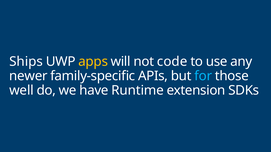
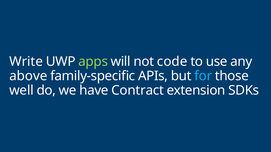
Ships: Ships -> Write (26, 62)
apps colour: yellow -> light green (93, 62)
newer: newer -> above (28, 76)
Runtime: Runtime -> Contract (138, 90)
